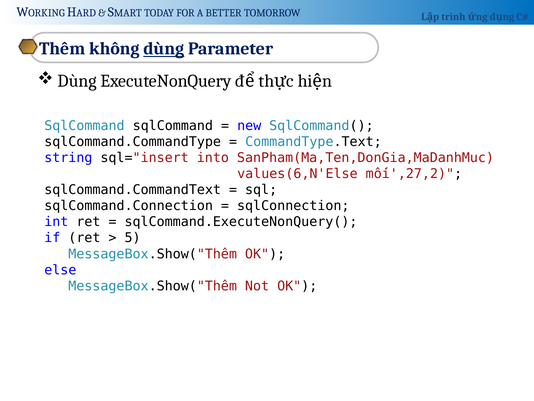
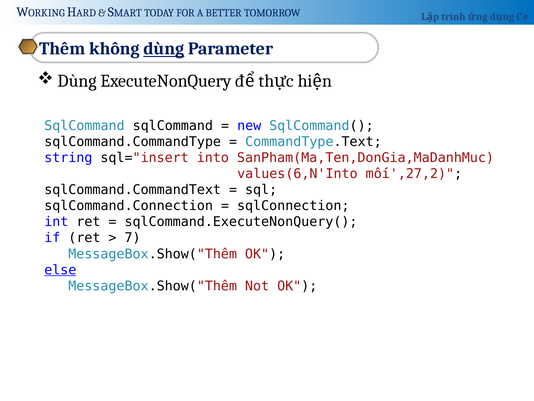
values(6,N'Else: values(6,N'Else -> values(6,N'Into (297, 174)
5: 5 -> 7 (133, 238)
else underline: none -> present (60, 270)
